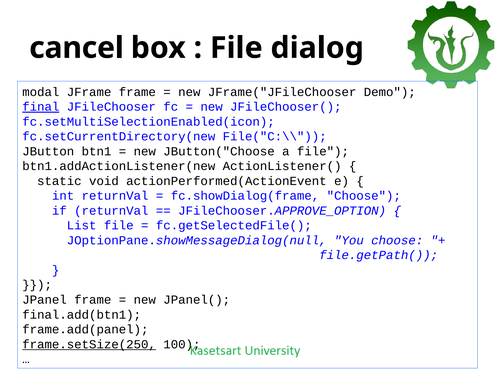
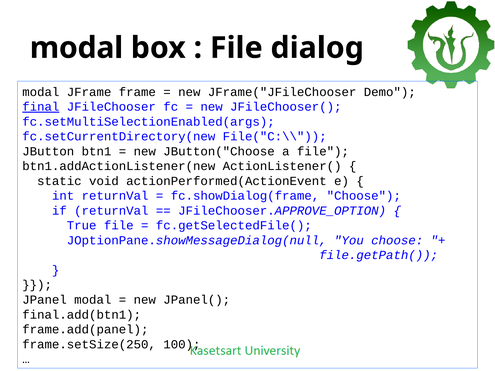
cancel: cancel -> modal (76, 48)
fc.setMultiSelectionEnabled(icon: fc.setMultiSelectionEnabled(icon -> fc.setMultiSelectionEnabled(args (148, 122)
List: List -> True (82, 226)
JPanel frame: frame -> modal (93, 300)
frame.setSize(250 underline: present -> none (89, 345)
